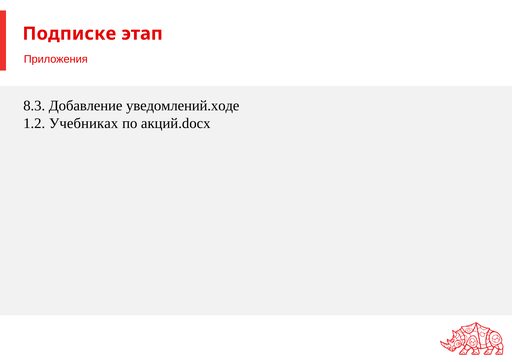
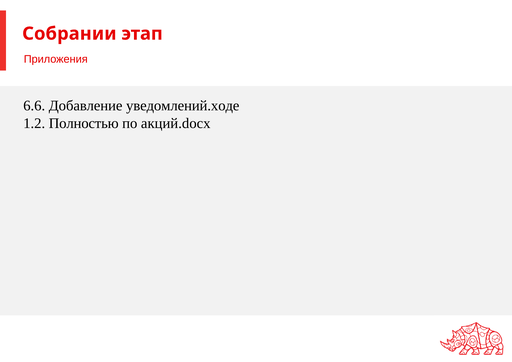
Подписке: Подписке -> Собрании (69, 34)
8.3: 8.3 -> 6.6 (34, 106)
Учебниках: Учебниках -> Полностью (84, 123)
